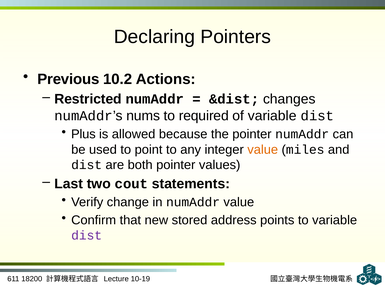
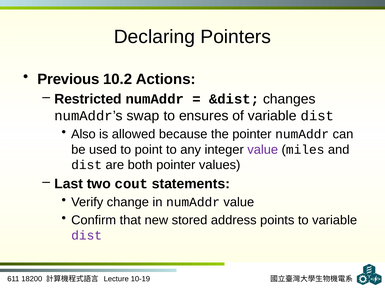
nums: nums -> swap (143, 116)
required: required -> ensures (204, 116)
Plus: Plus -> Also (83, 135)
value colour: orange -> purple (263, 150)
